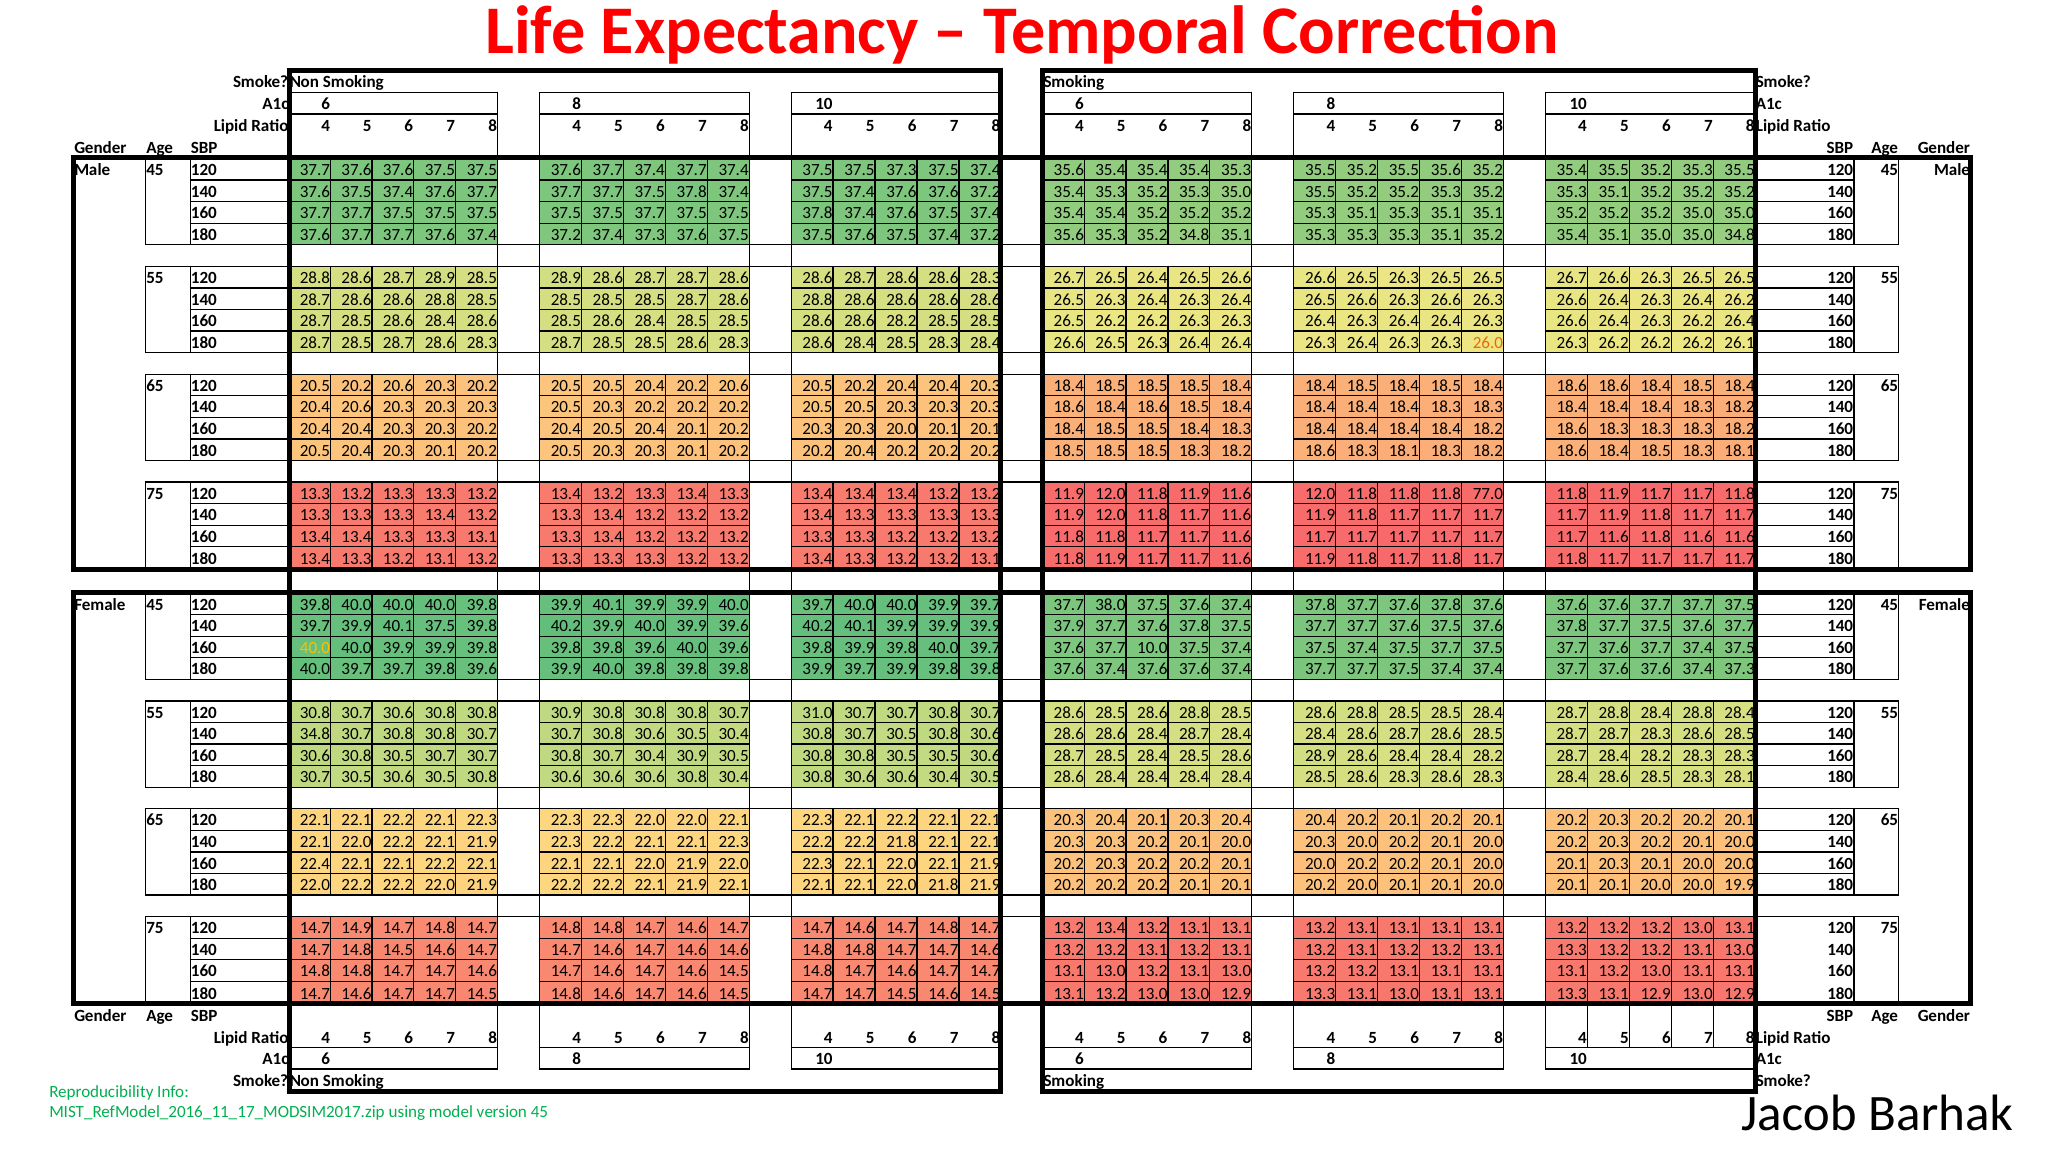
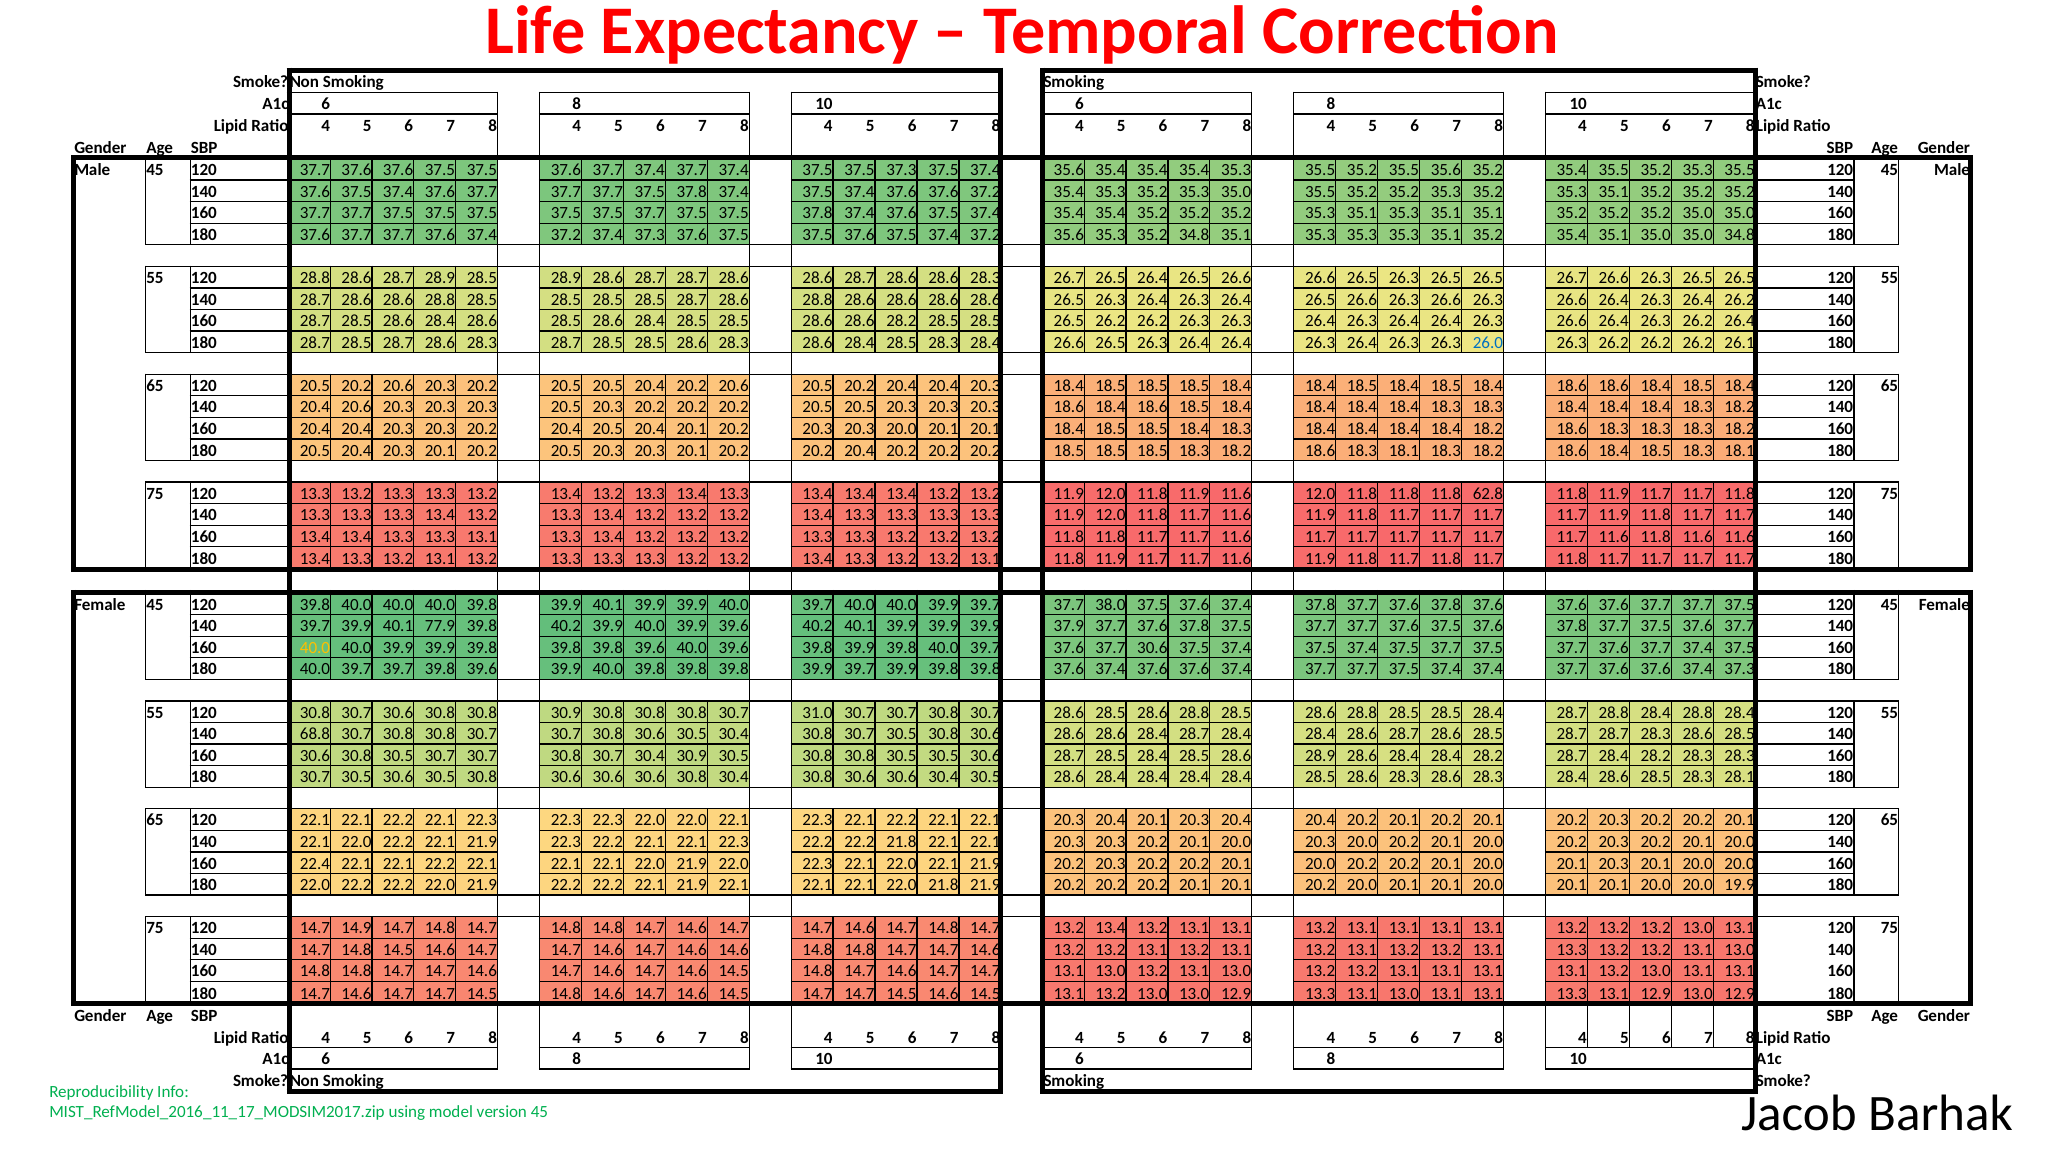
26.0 colour: orange -> blue (1488, 343)
77.0: 77.0 -> 62.8 (1488, 494)
40.1 37.5: 37.5 -> 77.9 (440, 626)
37.7 10.0: 10.0 -> 30.6 (1152, 648)
140 34.8: 34.8 -> 68.8 (315, 734)
